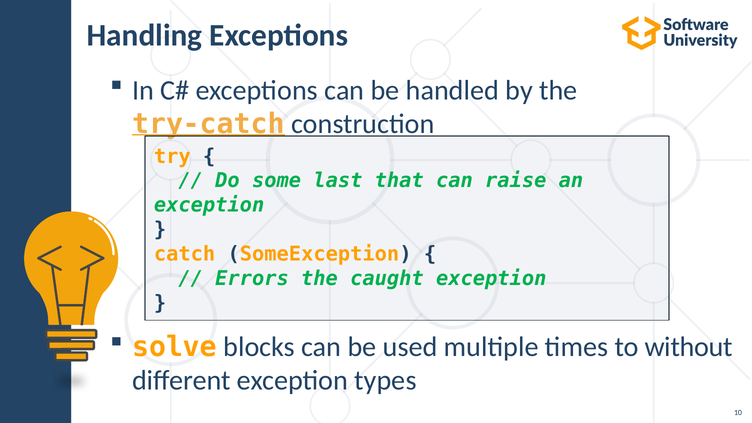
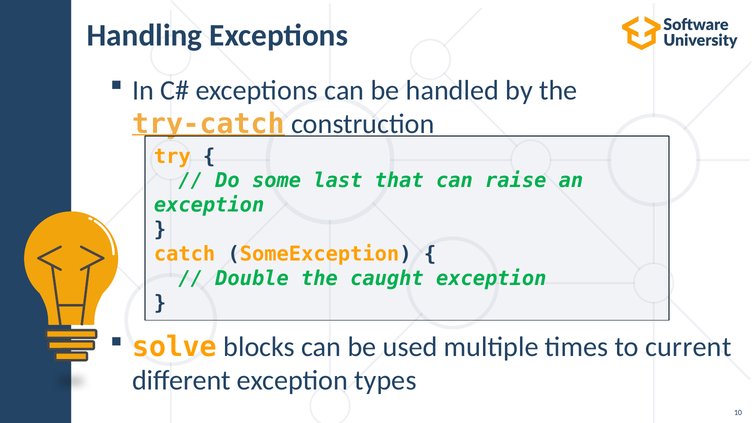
Errors: Errors -> Double (252, 278)
without: without -> current (688, 347)
